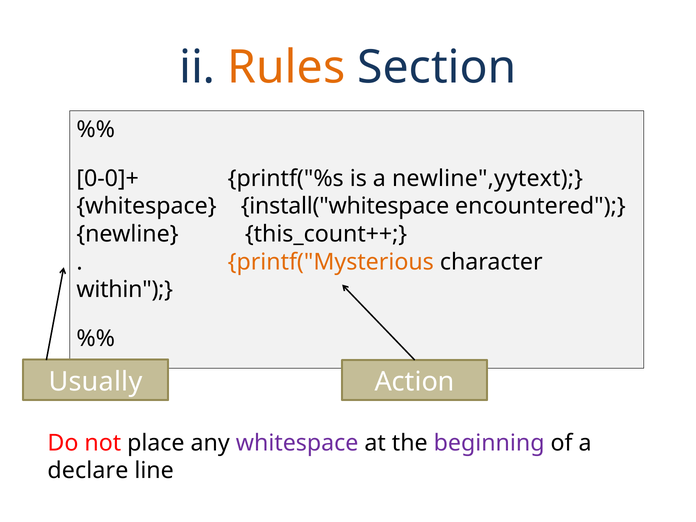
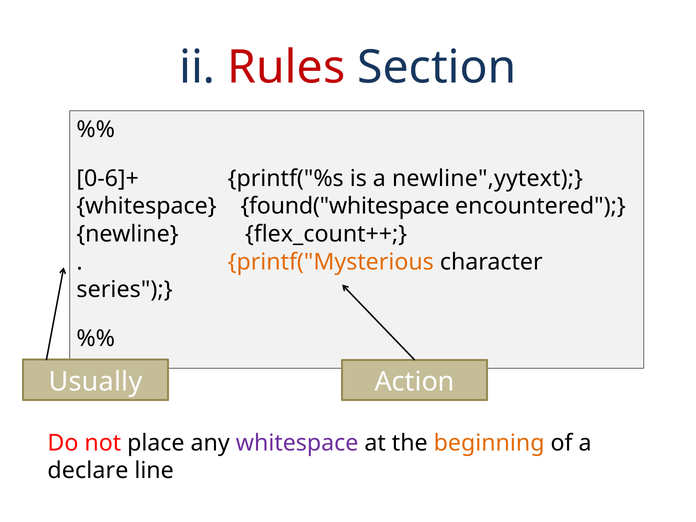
Rules colour: orange -> red (286, 68)
0-0]+: 0-0]+ -> 0-6]+ (108, 178)
install("whitespace: install("whitespace -> found("whitespace (345, 206)
this_count++: this_count++ -> flex_count++ (326, 234)
within: within -> series (125, 290)
beginning colour: purple -> orange (489, 443)
